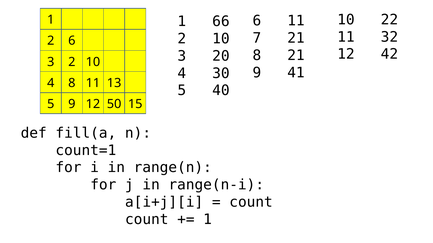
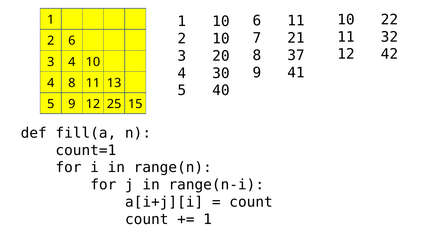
1 66: 66 -> 10 (221, 21)
8 21: 21 -> 37 (296, 55)
3 2: 2 -> 4 (72, 62)
50: 50 -> 25 (114, 104)
